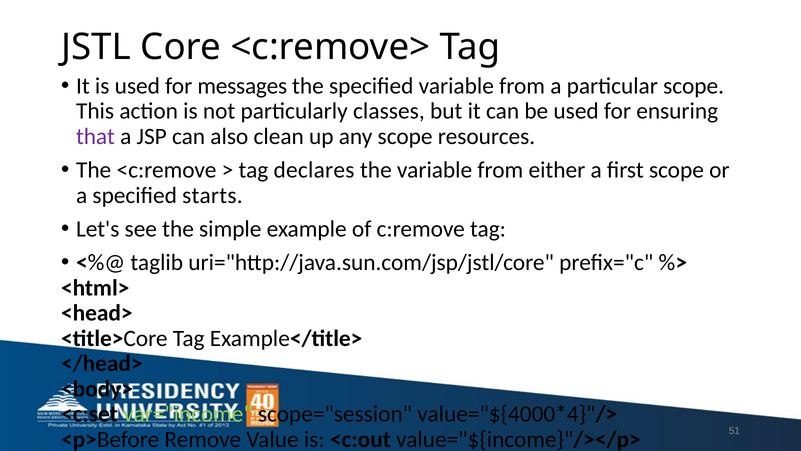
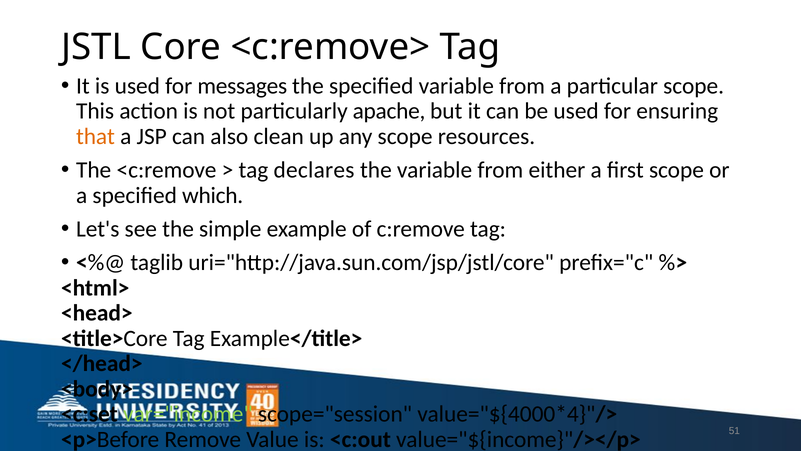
classes: classes -> apache (389, 111)
that colour: purple -> orange (95, 136)
starts: starts -> which (213, 195)
